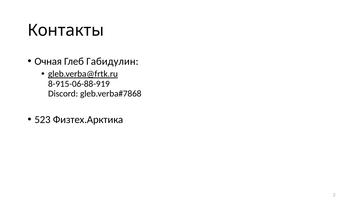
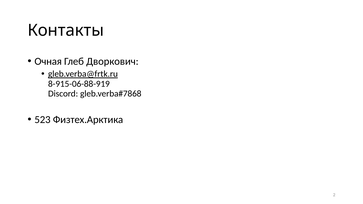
Габидулин: Габидулин -> Дворкович (112, 61)
